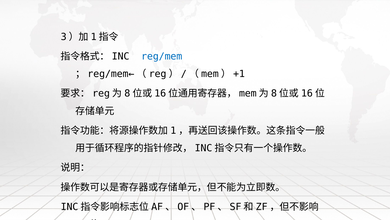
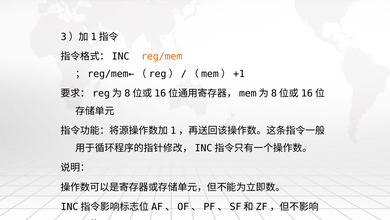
reg/mem colour: blue -> orange (162, 56)
